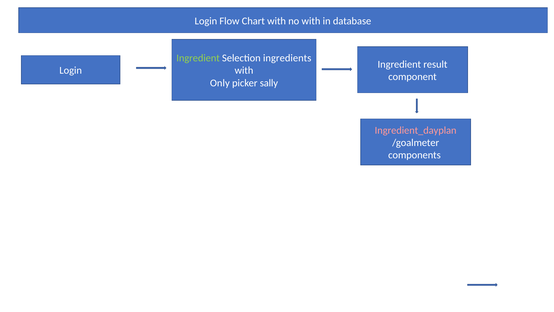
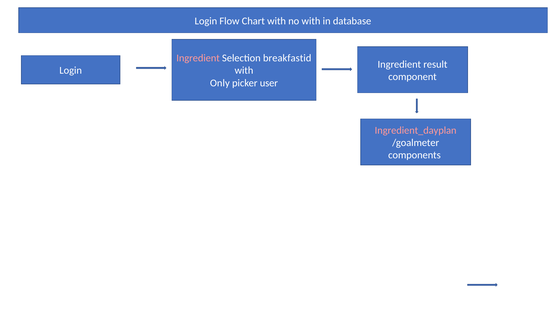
Ingredient colour: light green -> pink (198, 58)
ingredients: ingredients -> breakfastid (287, 58)
sally: sally -> user (269, 83)
